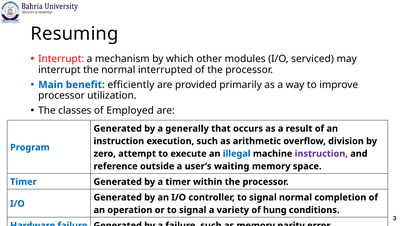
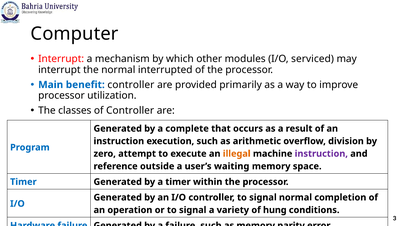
Resuming: Resuming -> Computer (75, 34)
benefit efficiently: efficiently -> controller (131, 85)
of Employed: Employed -> Controller (130, 111)
generally: generally -> complete (187, 129)
illegal colour: blue -> orange (237, 154)
